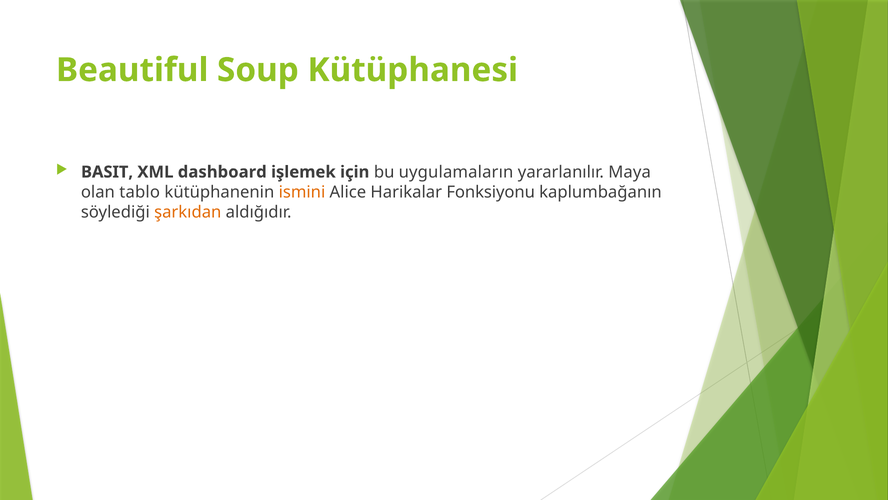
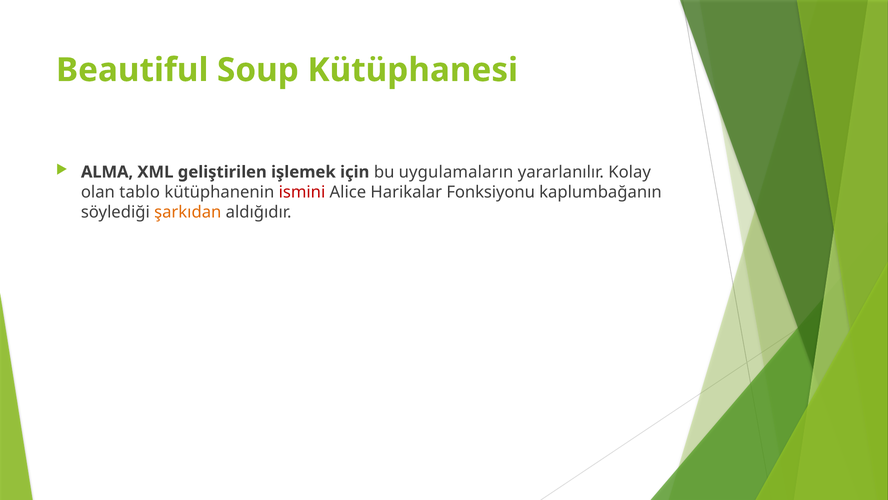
BASIT: BASIT -> ALMA (107, 172)
dashboard: dashboard -> geliştirilen (222, 172)
Maya: Maya -> Kolay (630, 172)
ismini colour: orange -> red (302, 192)
